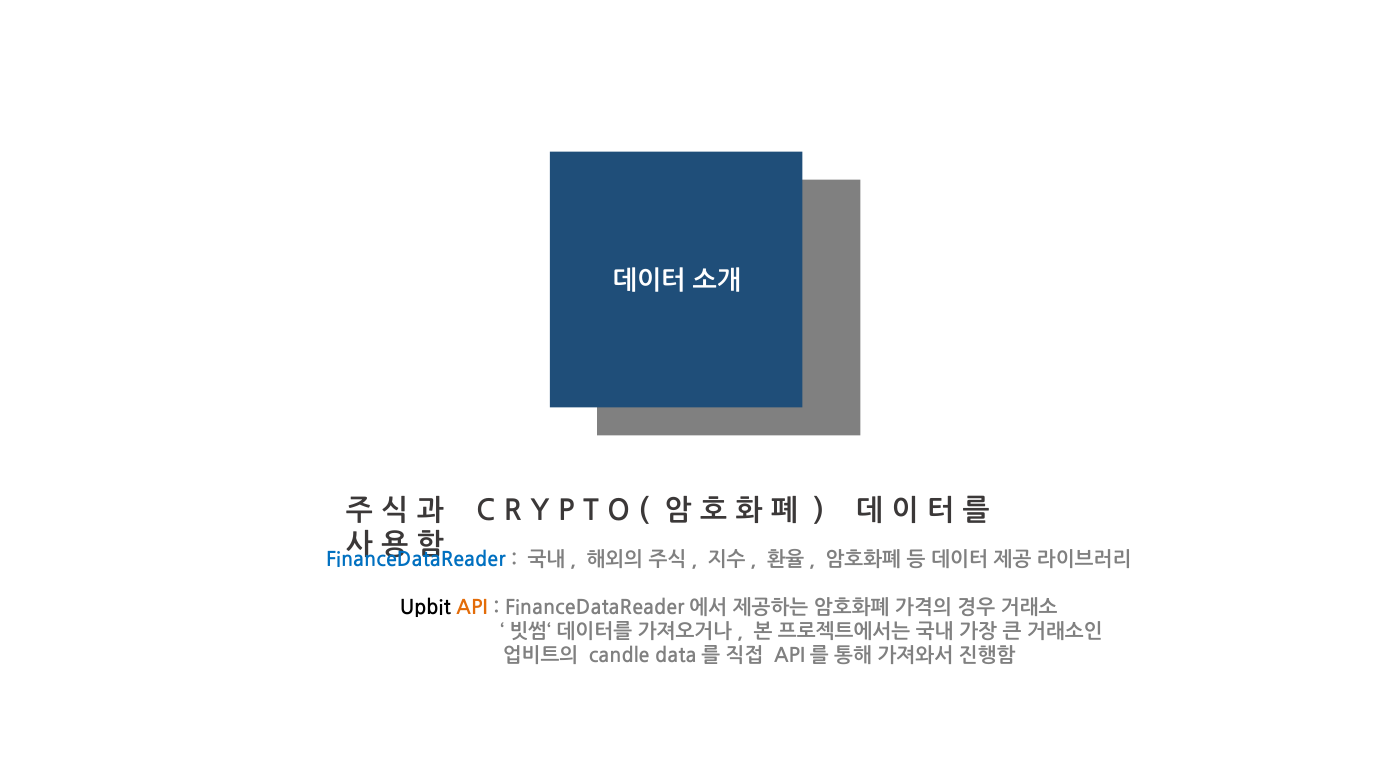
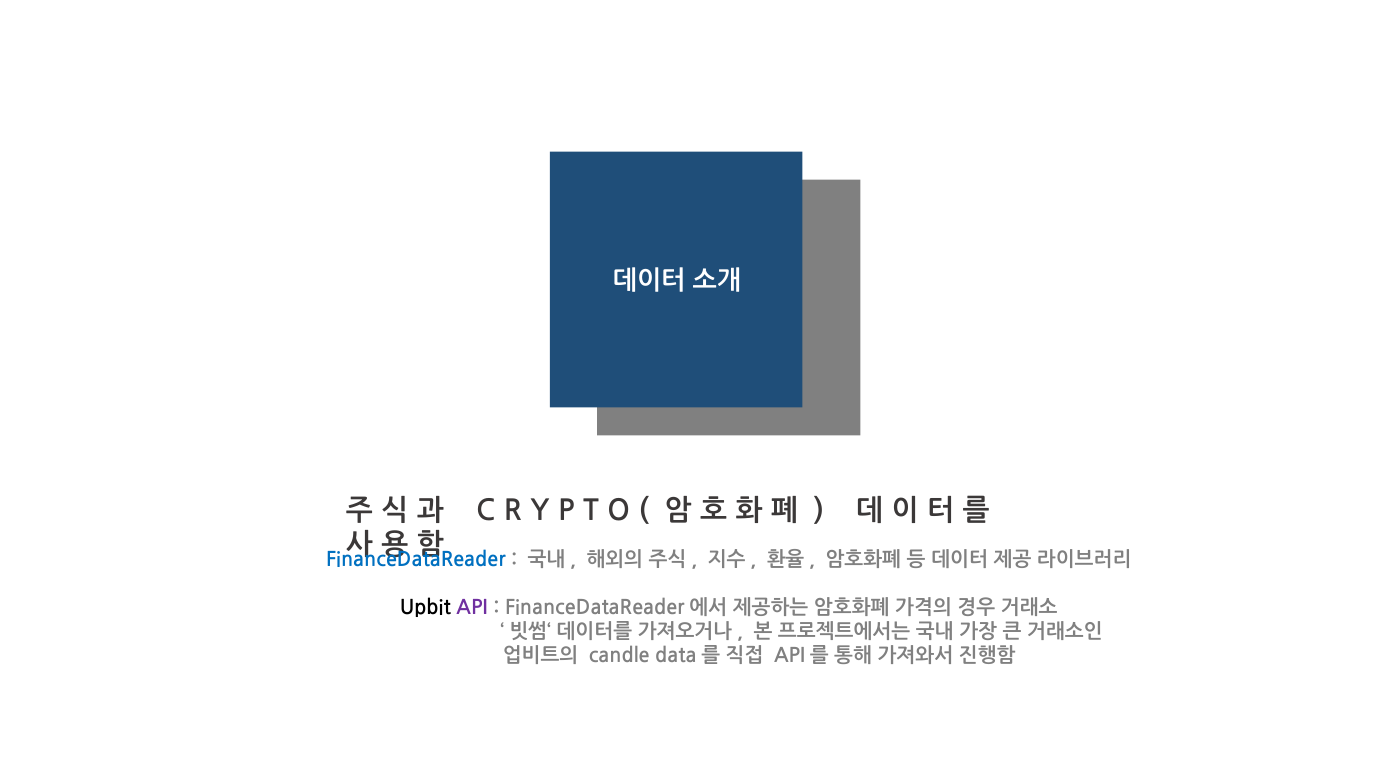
API colour: orange -> purple (472, 608)
